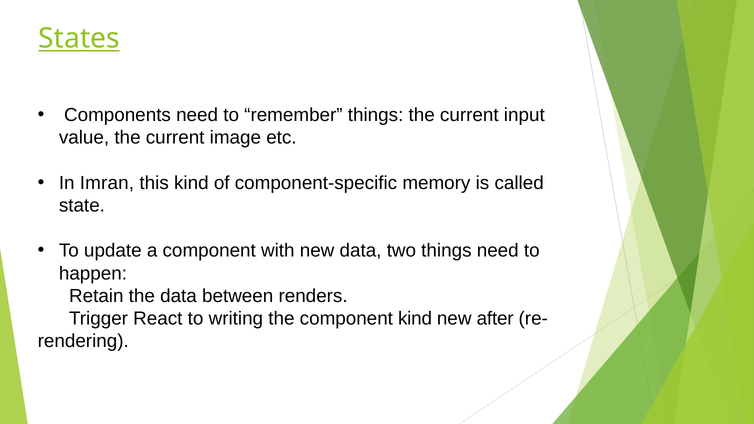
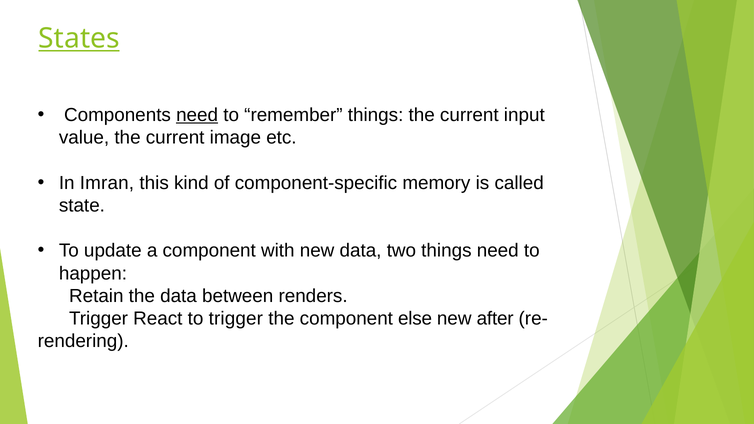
need underline: none -> present (197, 115)
to writing: writing -> trigger (236, 319)
component kind: kind -> else (415, 319)
